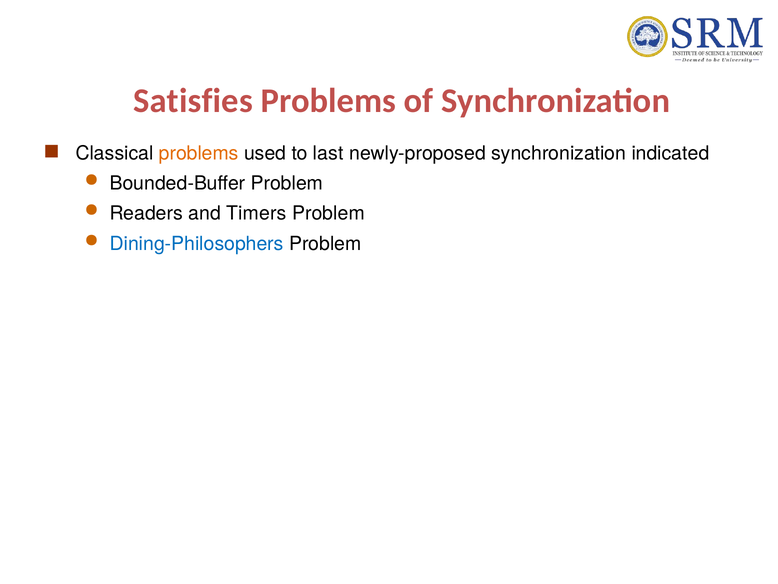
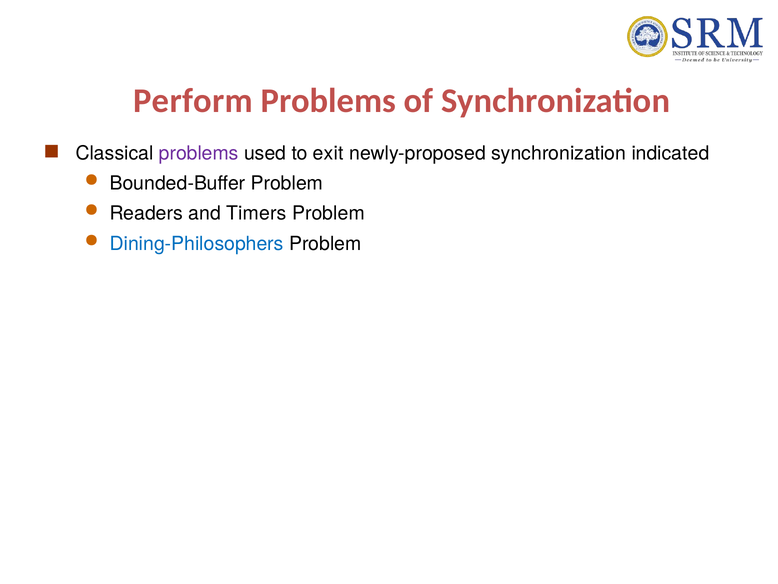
Satisfies: Satisfies -> Perform (193, 101)
problems colour: orange -> purple (199, 153)
last: last -> exit (328, 153)
